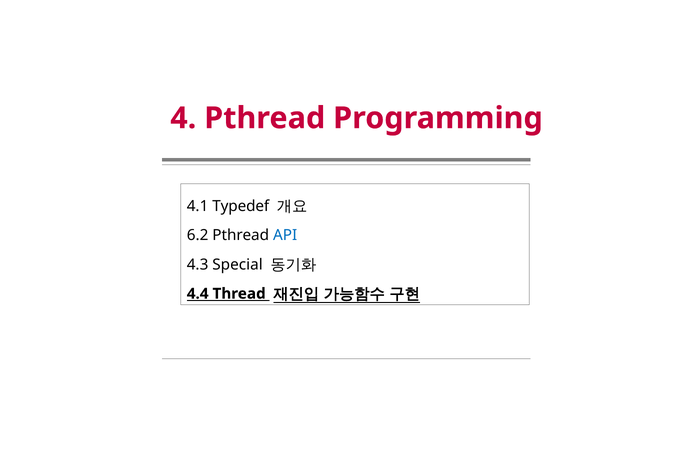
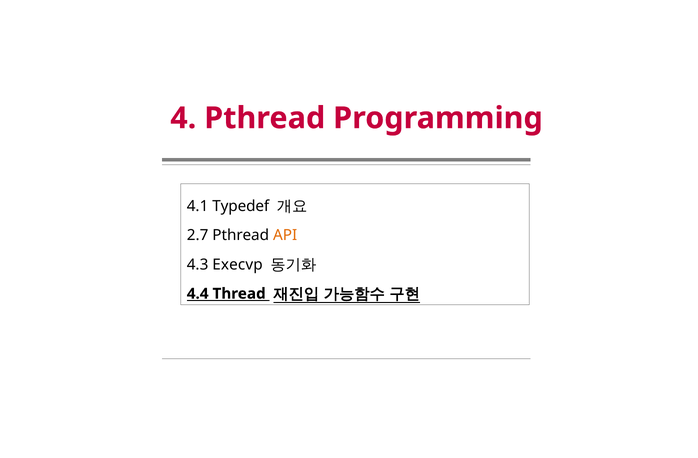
6.2: 6.2 -> 2.7 (198, 236)
API colour: blue -> orange (285, 236)
Special: Special -> Execvp (237, 265)
